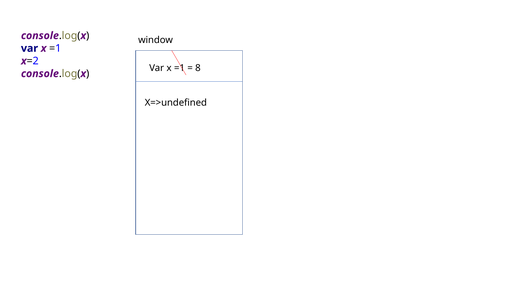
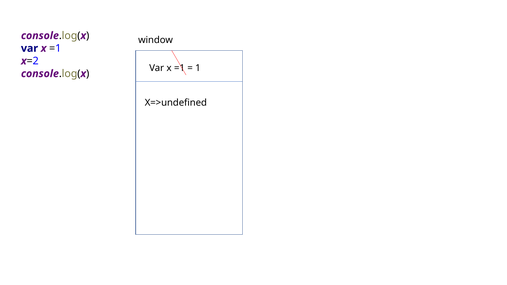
8: 8 -> 1 (198, 68)
